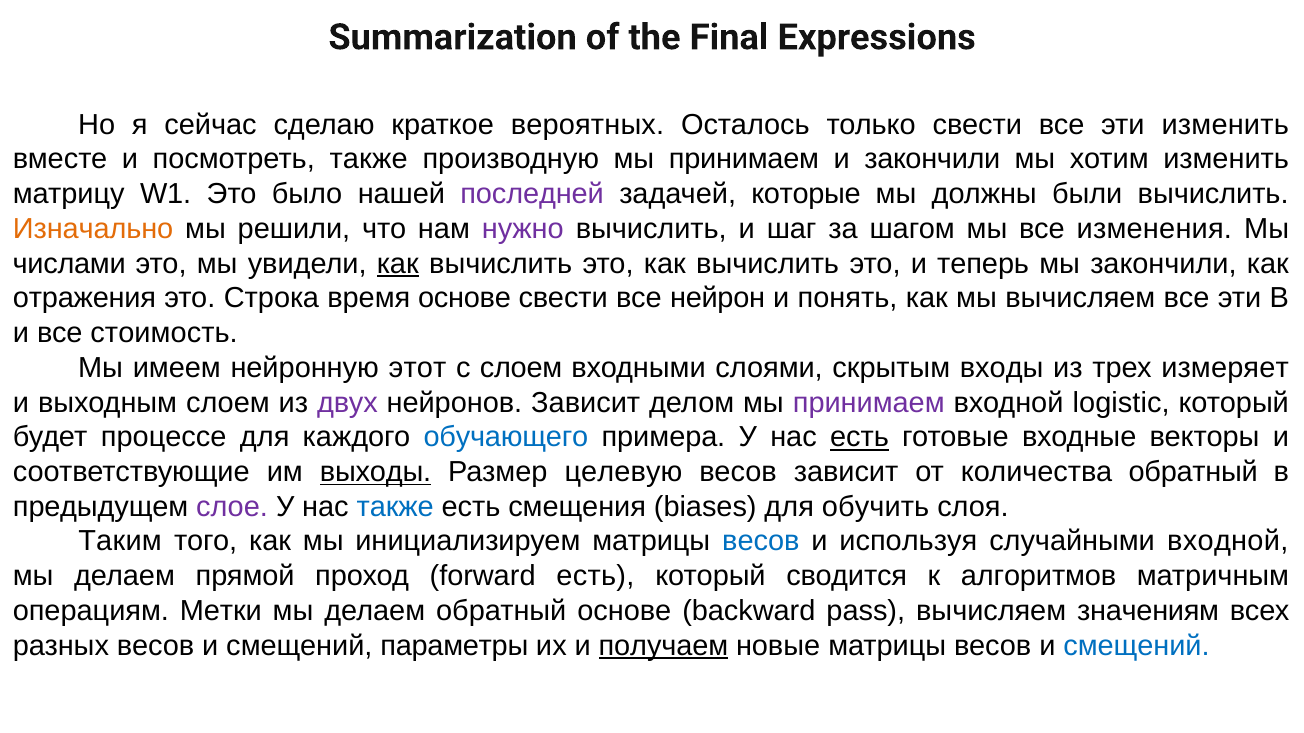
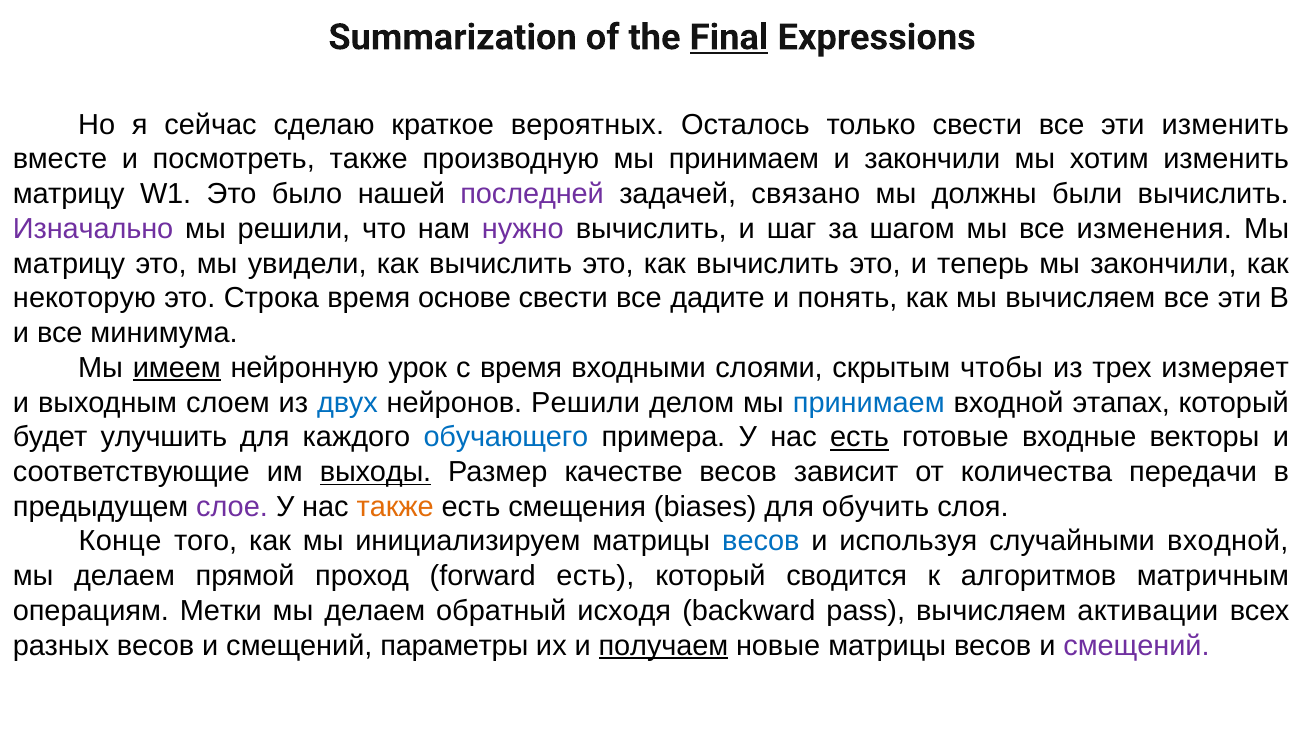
Final underline: none -> present (729, 37)
которые: которые -> связано (806, 194)
Изначально colour: orange -> purple (93, 229)
числами: числами -> матрицу (69, 264)
как underline: present -> none (398, 264)
отражения: отражения -> некоторую (84, 299)
нейрон: нейрон -> дадите (718, 299)
стоимость: стоимость -> минимума (164, 333)
имеем underline: none -> present (177, 368)
этот: этот -> урок (418, 368)
с слоем: слоем -> время (521, 368)
входы: входы -> чтобы (1002, 368)
двух colour: purple -> blue (347, 403)
нейронов Зависит: Зависит -> Решили (586, 403)
принимаем colour: purple -> blue (869, 403)
logistic: logistic -> этапах (1121, 403)
процессе: процессе -> улучшить (164, 438)
целевую: целевую -> качестве (624, 472)
количества обратный: обратный -> передачи (1193, 472)
также colour: blue -> orange (395, 507)
Таким: Таким -> Конце (120, 542)
обратный основе: основе -> исходя (624, 611)
значениям: значениям -> активации (1148, 611)
смещений colour: blue -> purple (1137, 646)
